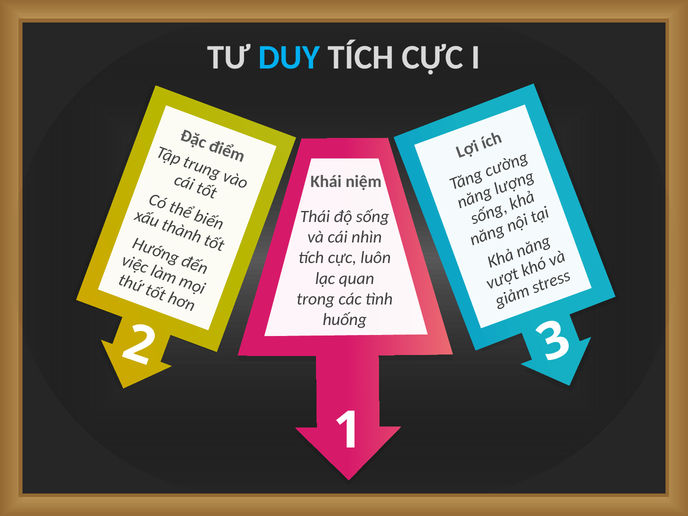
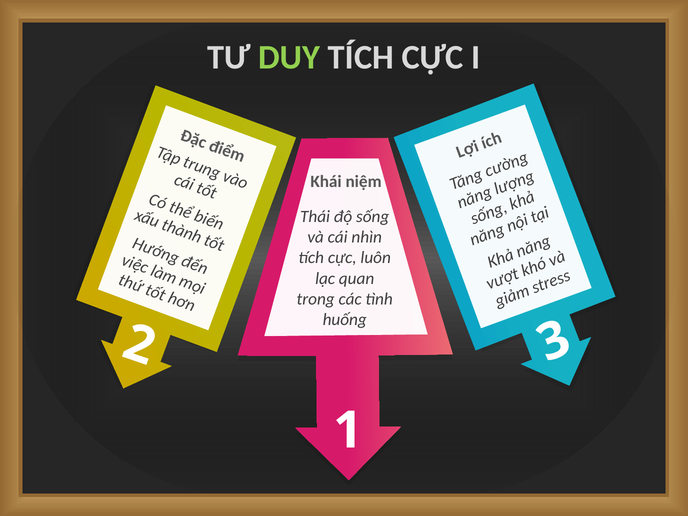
DUY colour: light blue -> light green (289, 57)
